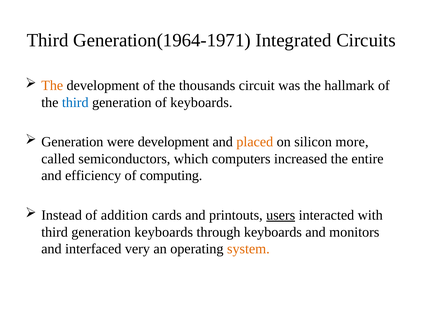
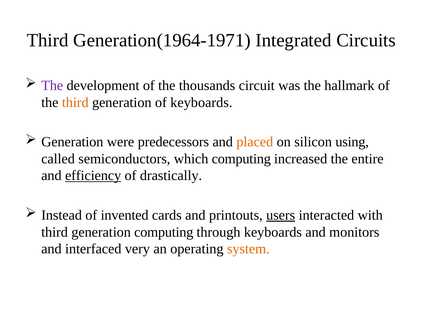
The colour: orange -> purple (52, 86)
third colour: blue -> orange (75, 103)
were development: development -> predecessors (173, 142)
more: more -> using (352, 142)
which computers: computers -> computing (241, 159)
efficiency underline: none -> present (93, 176)
computing: computing -> drastically (171, 176)
addition: addition -> invented (125, 215)
generation keyboards: keyboards -> computing (164, 232)
